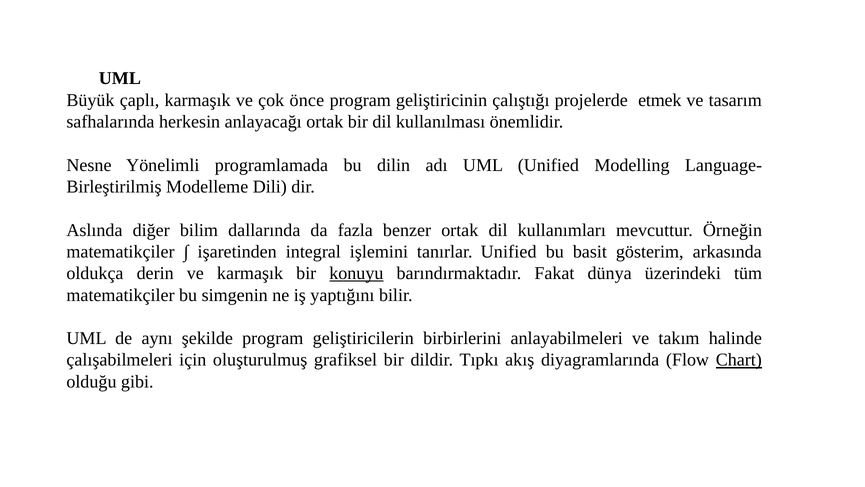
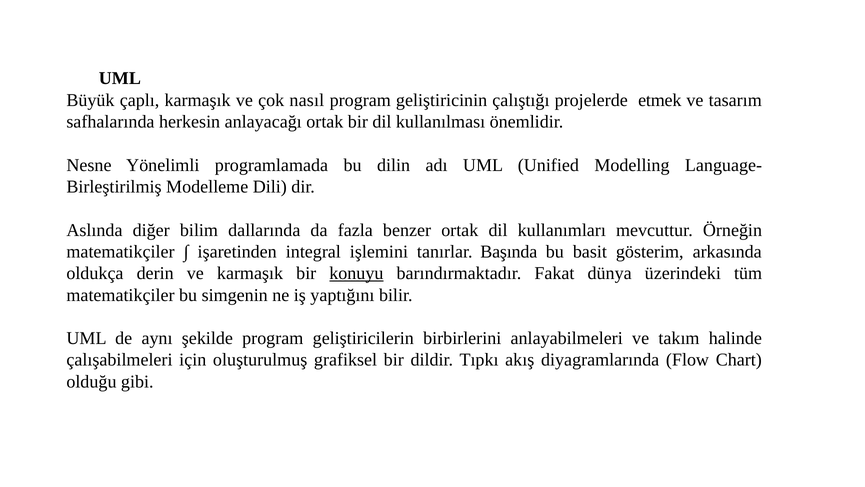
önce: önce -> nasıl (307, 100)
tanırlar Unified: Unified -> Başında (509, 252)
Chart underline: present -> none (739, 360)
